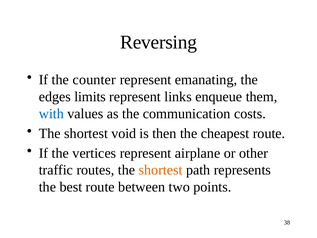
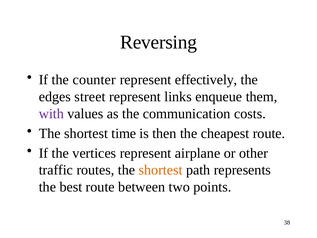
emanating: emanating -> effectively (206, 80)
limits: limits -> street (90, 97)
with colour: blue -> purple (51, 114)
void: void -> time (124, 133)
